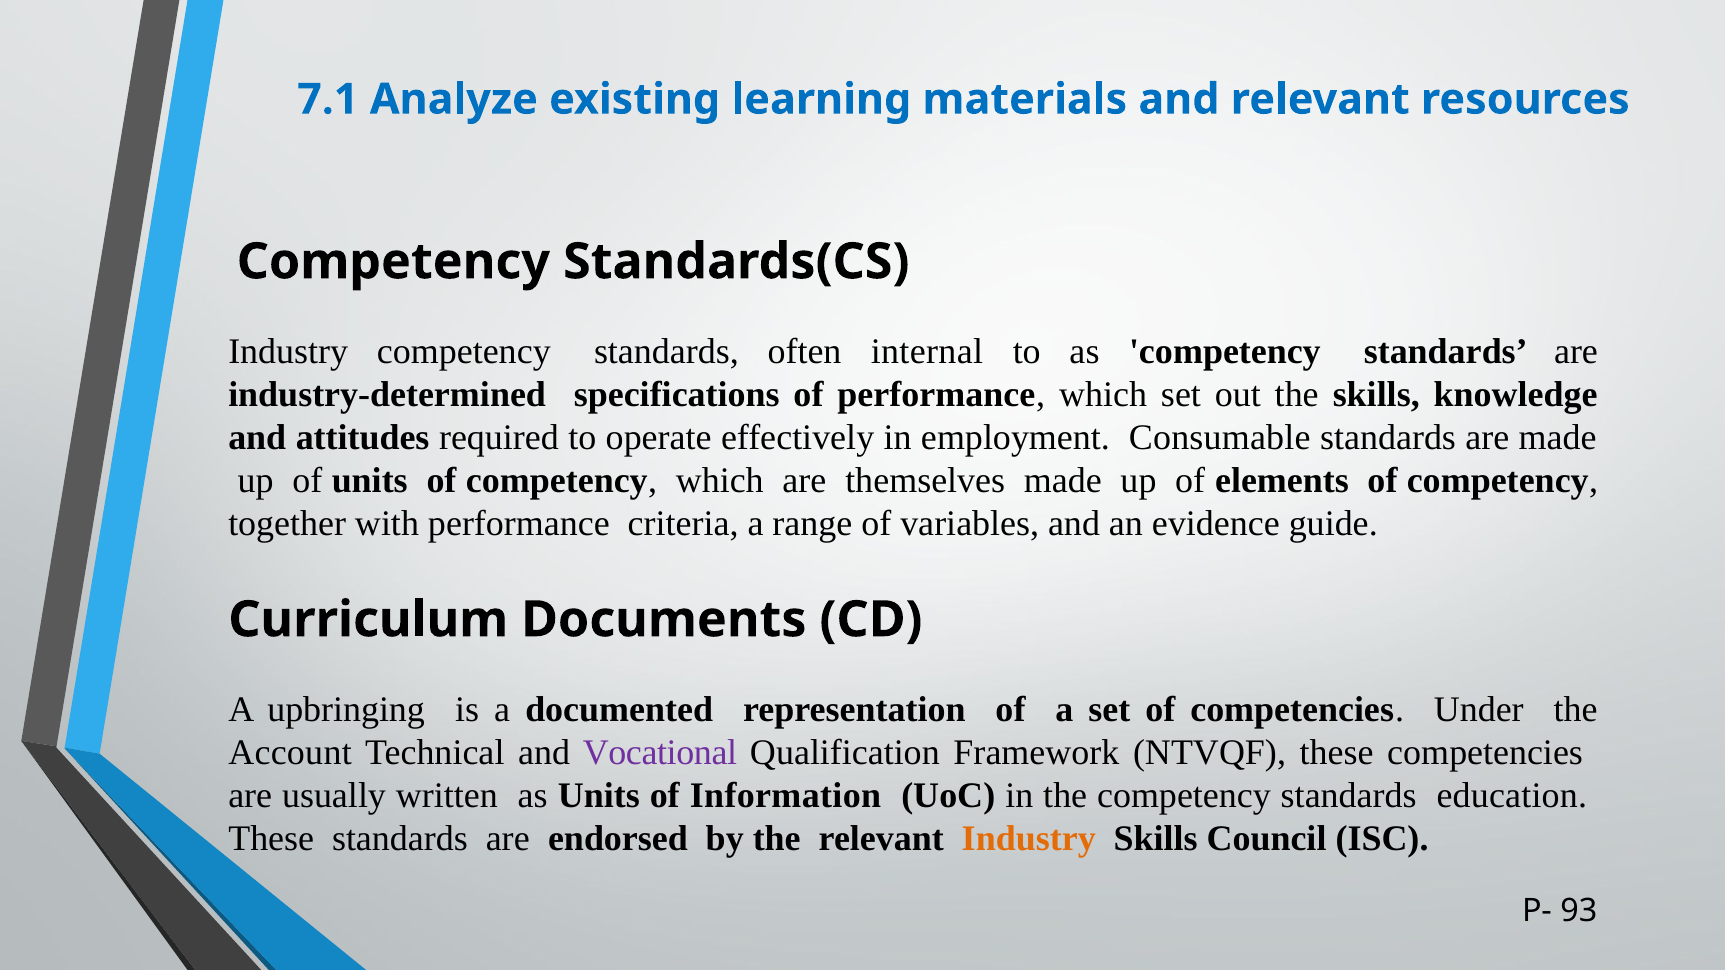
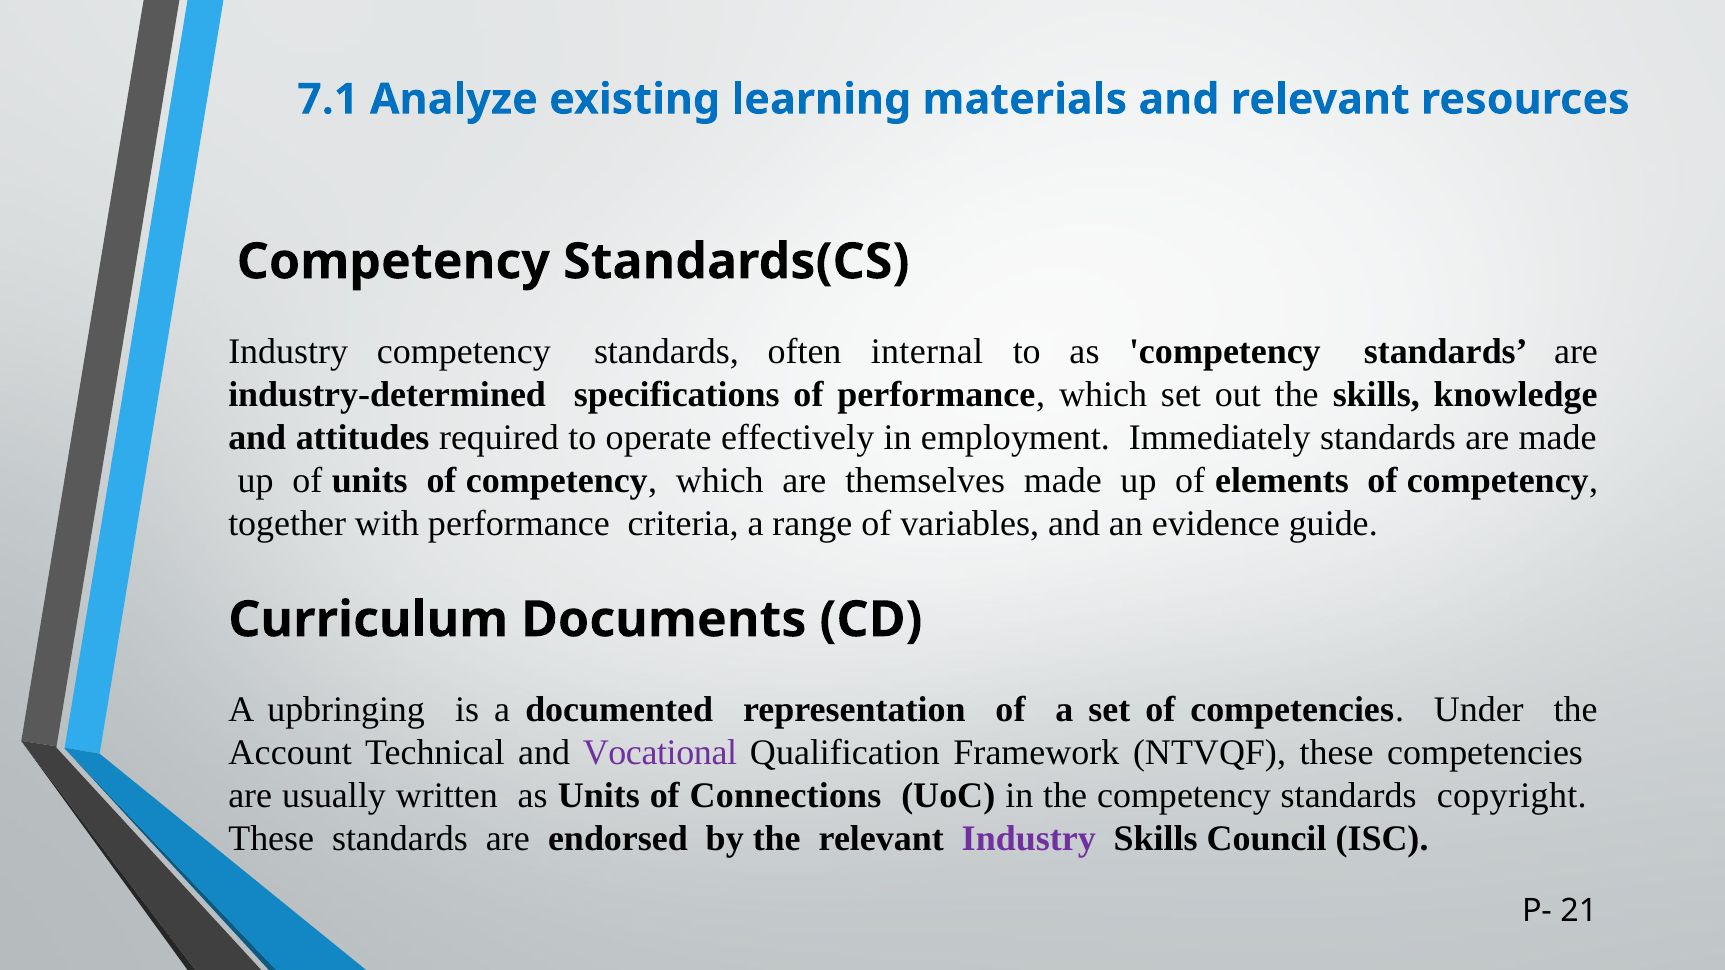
Consumable: Consumable -> Immediately (1220, 438)
Information: Information -> Connections (786, 796)
education: education -> copyright (1512, 796)
Industry colour: orange -> purple (1029, 839)
93: 93 -> 21 (1579, 912)
